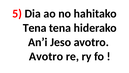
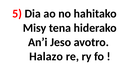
Tena: Tena -> Misy (35, 28)
Avotro: Avotro -> Halazo (46, 56)
